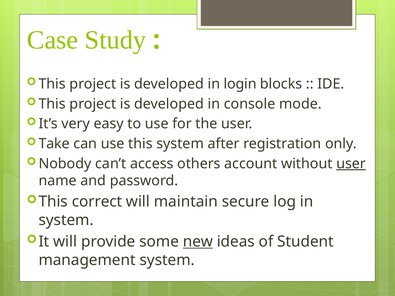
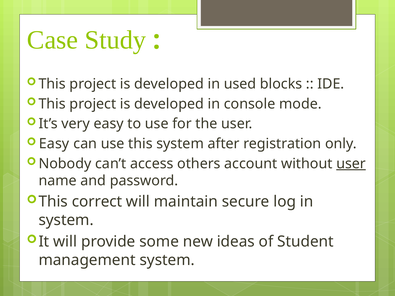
login: login -> used (240, 84)
Take: Take -> Easy (54, 144)
new underline: present -> none (198, 242)
